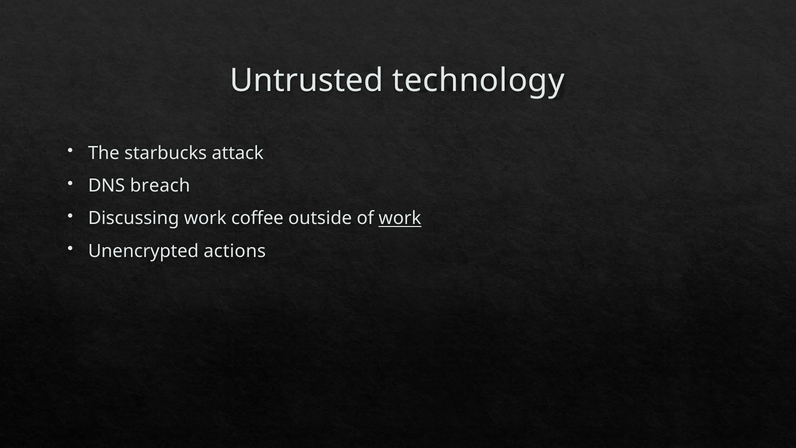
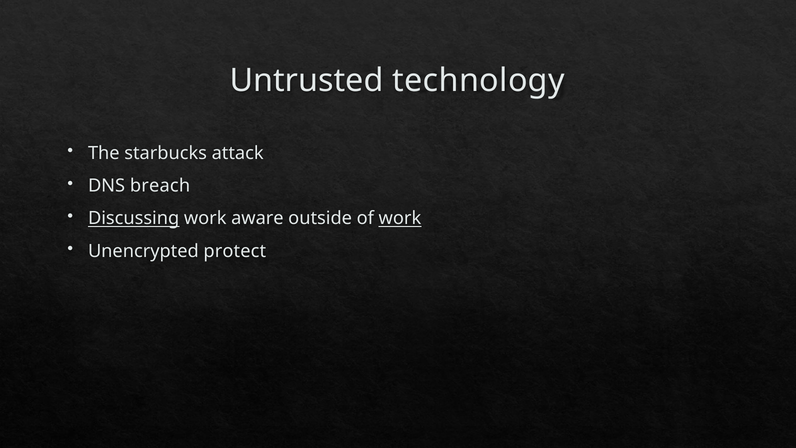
Discussing underline: none -> present (134, 218)
coffee: coffee -> aware (257, 218)
actions: actions -> protect (235, 251)
